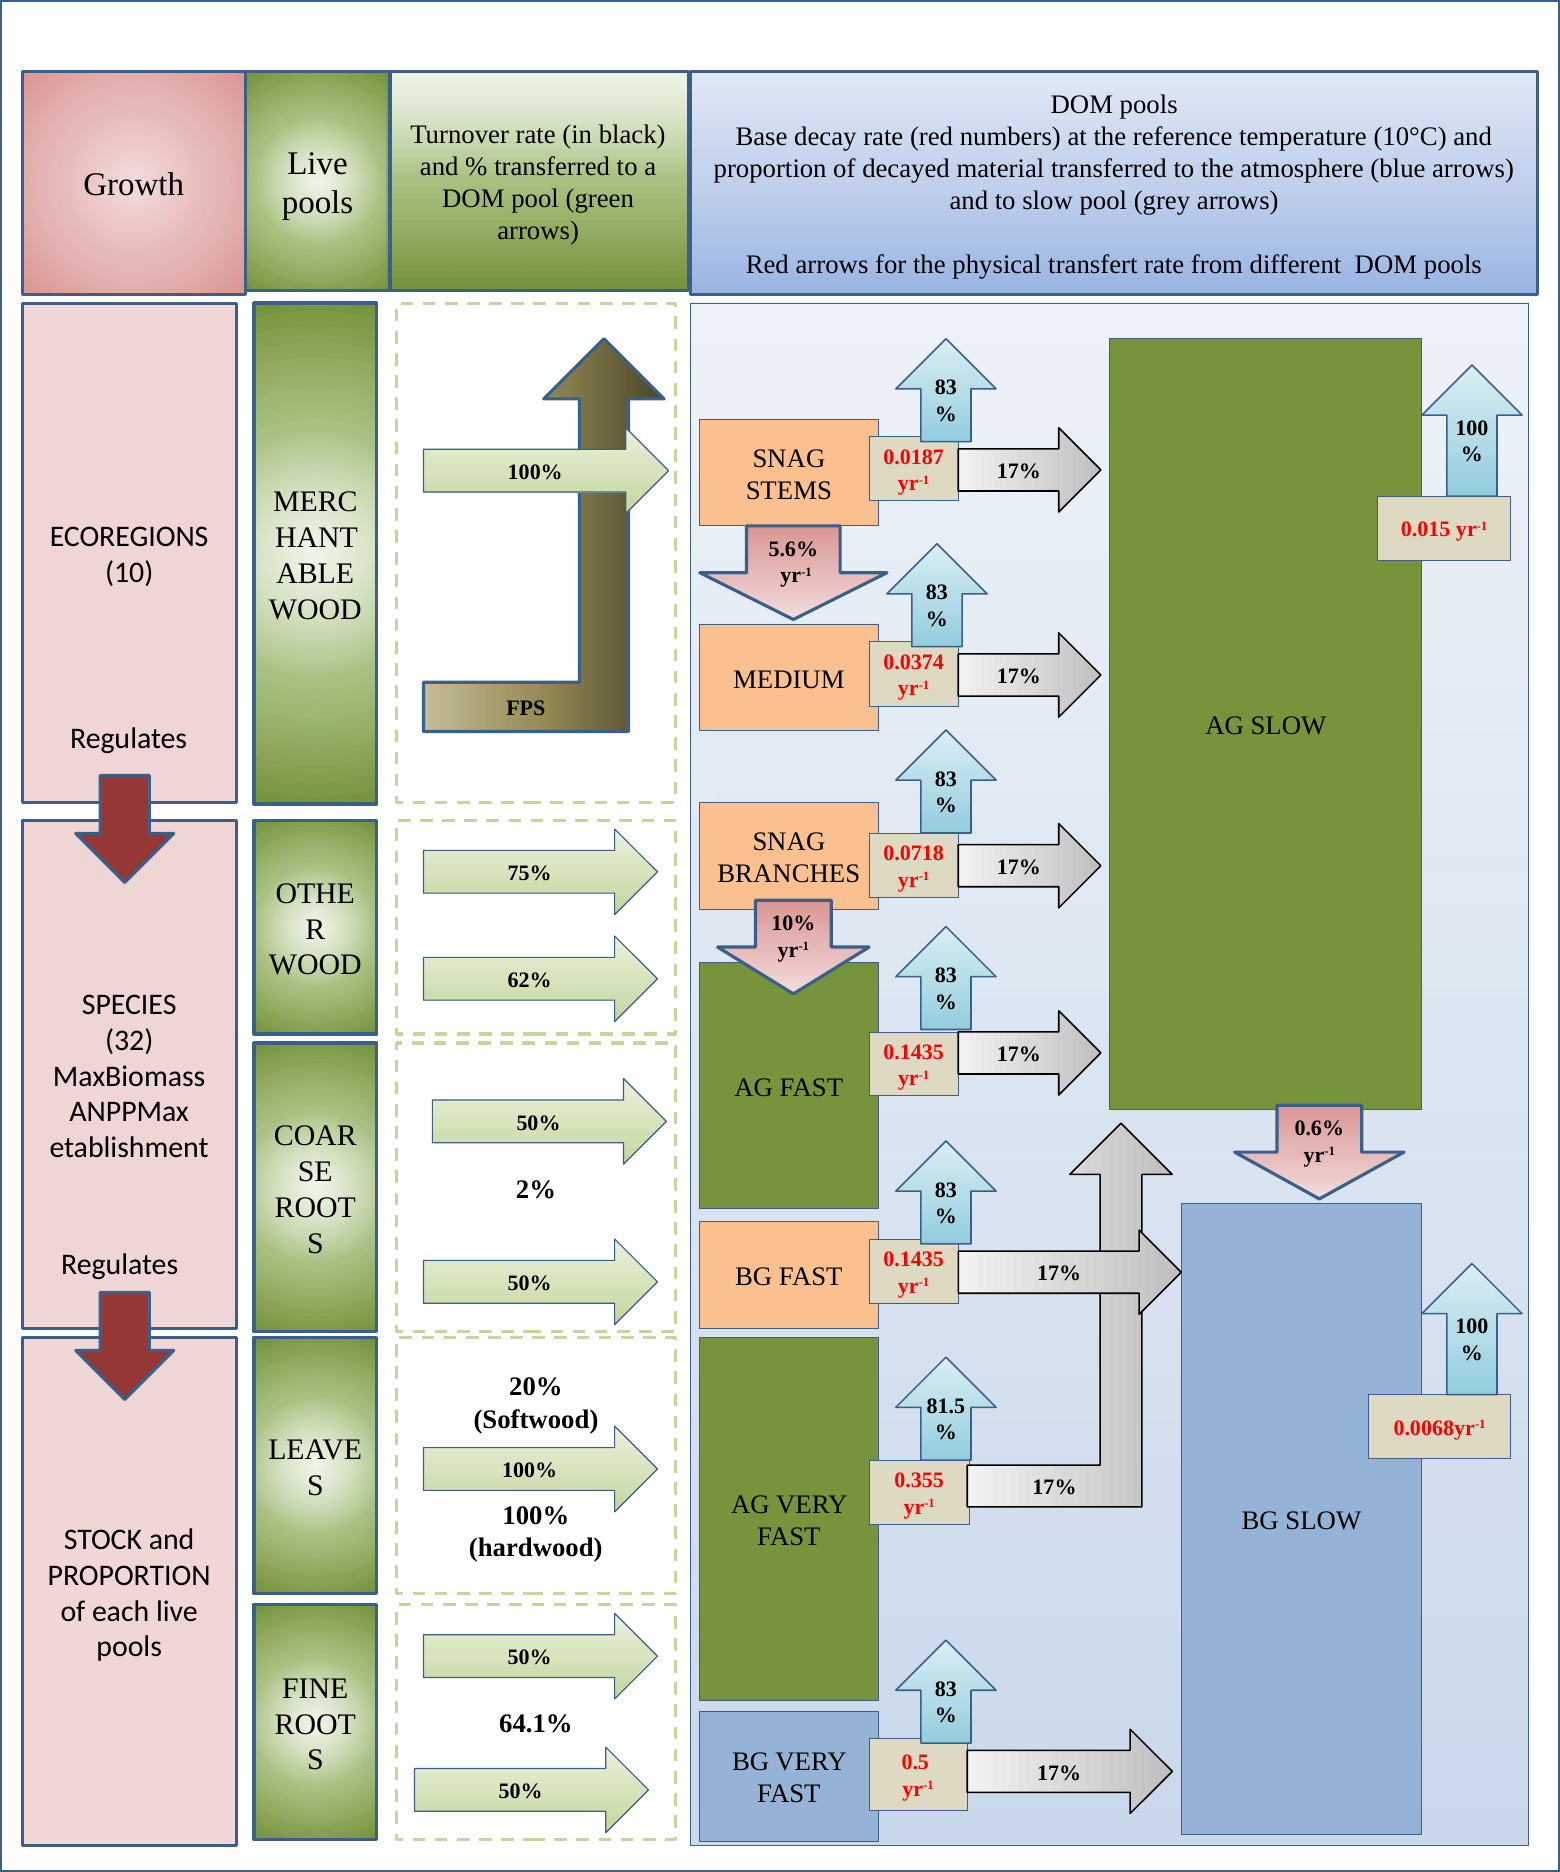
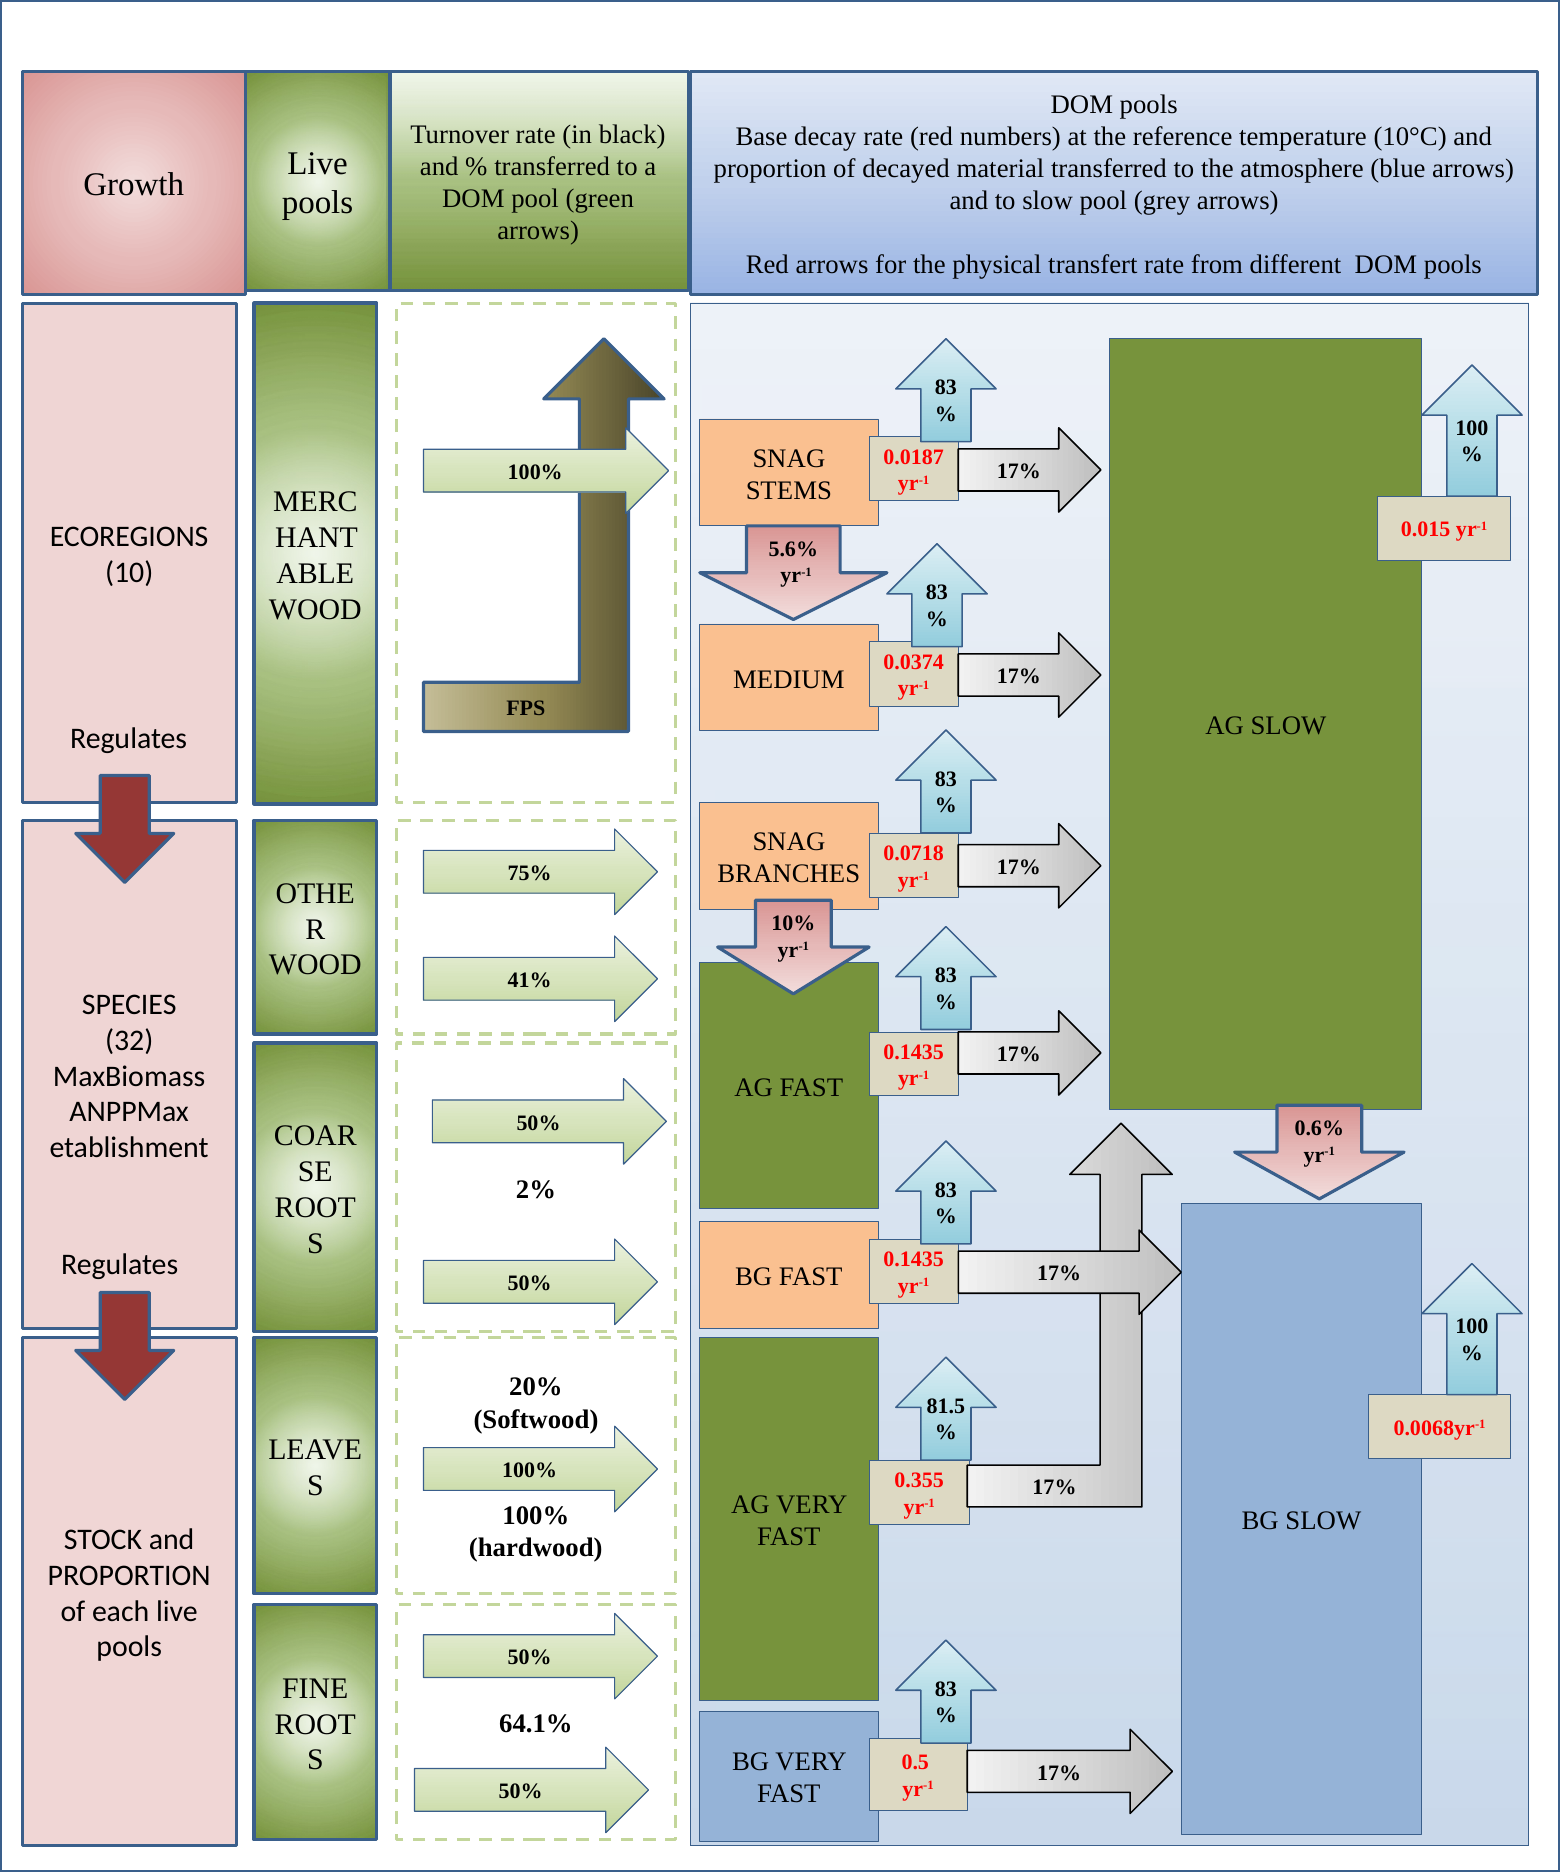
62%: 62% -> 41% (530, 980)
